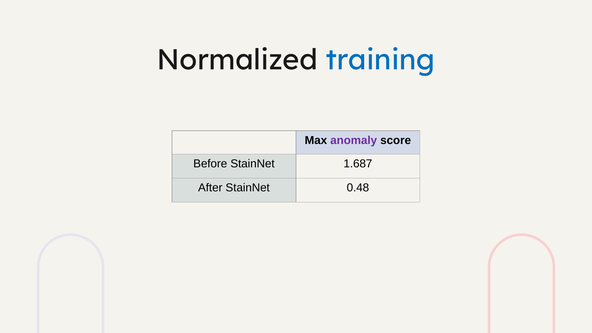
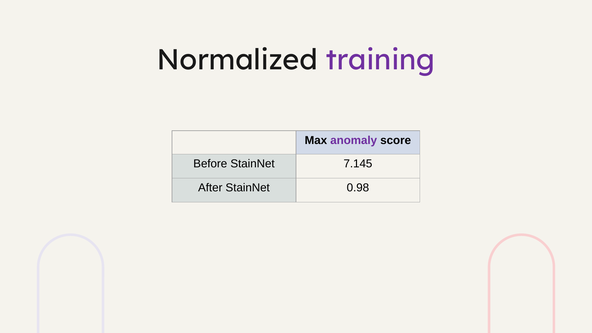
training colour: blue -> purple (380, 60)
1.687: 1.687 -> 7.145 (358, 164)
0.48: 0.48 -> 0.98 (358, 188)
